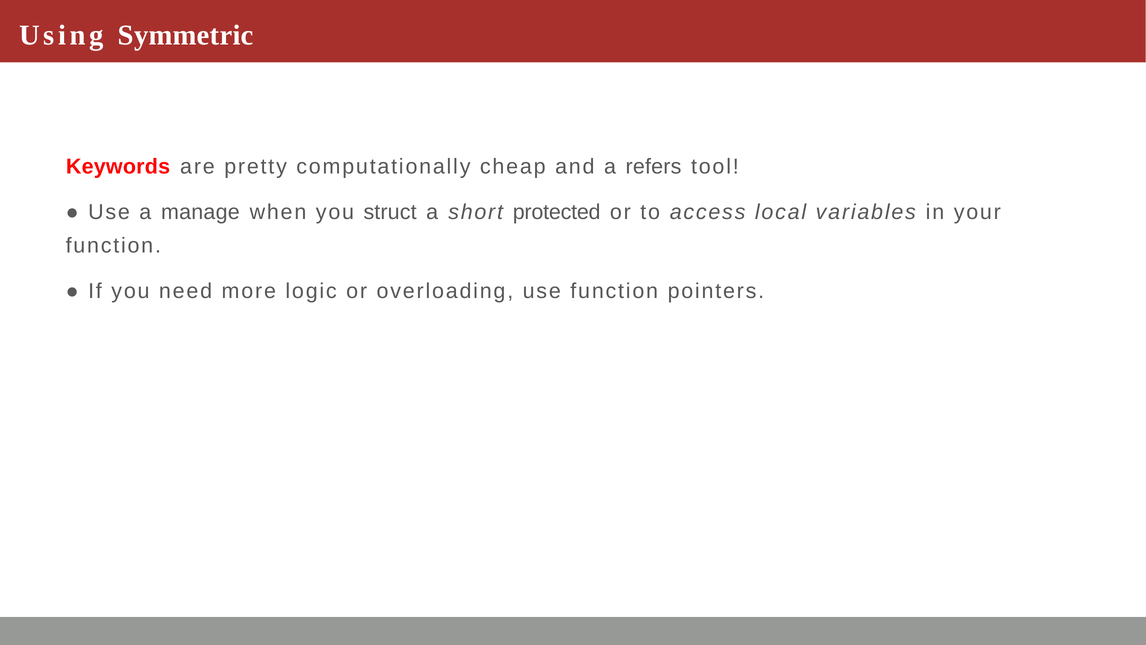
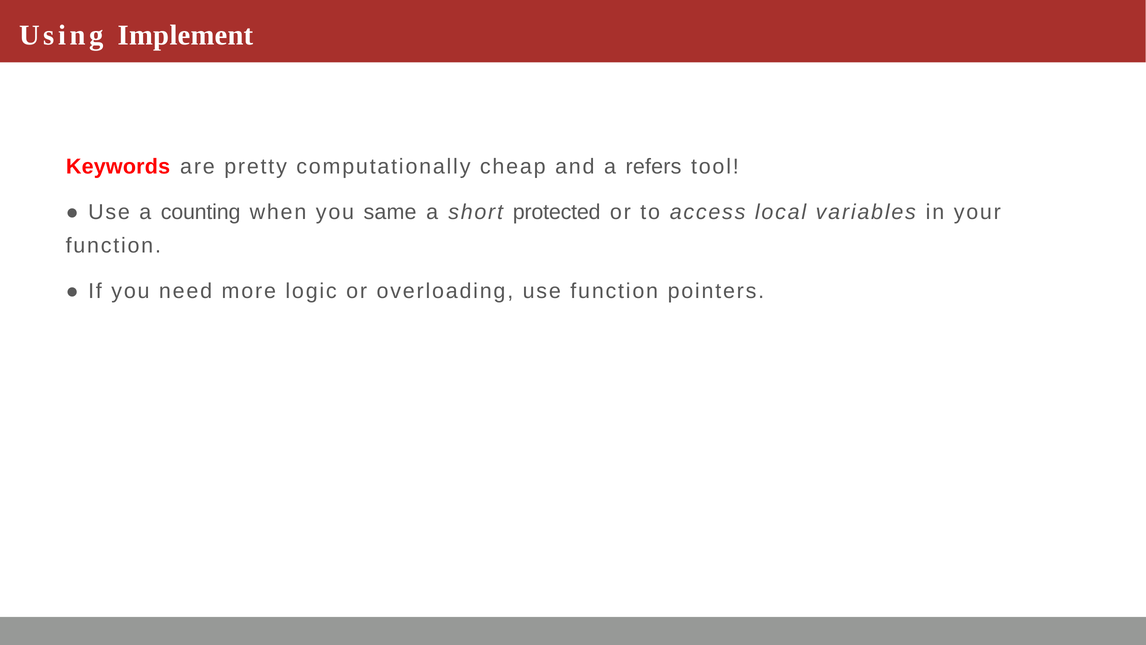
Symmetric: Symmetric -> Implement (186, 35)
manage: manage -> counting (201, 212)
struct: struct -> same (390, 212)
